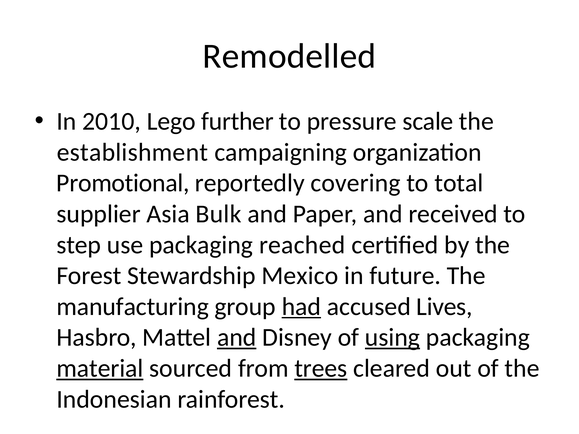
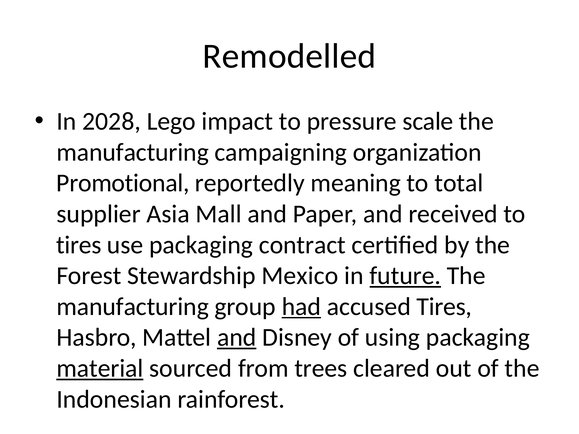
2010: 2010 -> 2028 (112, 121)
further: further -> impact (237, 121)
establishment: establishment -> manufacturing (133, 152)
covering: covering -> meaning (356, 183)
Bulk: Bulk -> Mall (219, 214)
step: step -> tires (79, 245)
reached: reached -> contract (302, 245)
future underline: none -> present (405, 276)
accused Lives: Lives -> Tires (444, 307)
using underline: present -> none (393, 338)
trees underline: present -> none (321, 369)
